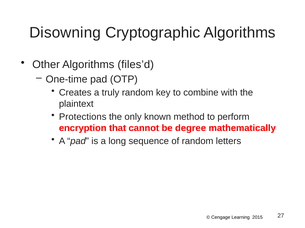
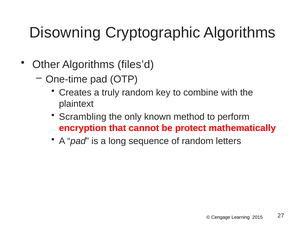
Protections: Protections -> Scrambling (83, 117)
degree: degree -> protect (191, 128)
